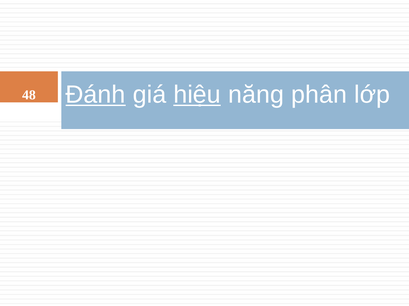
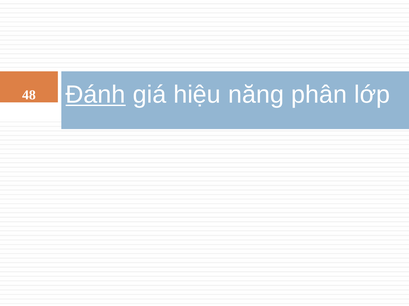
hiệu underline: present -> none (197, 95)
